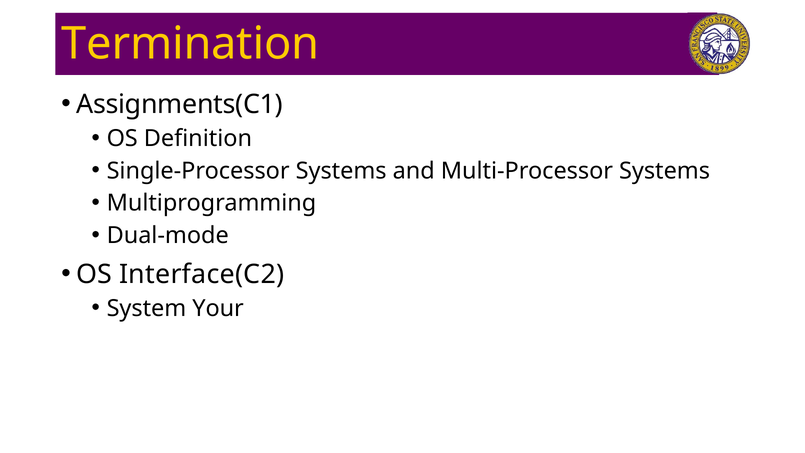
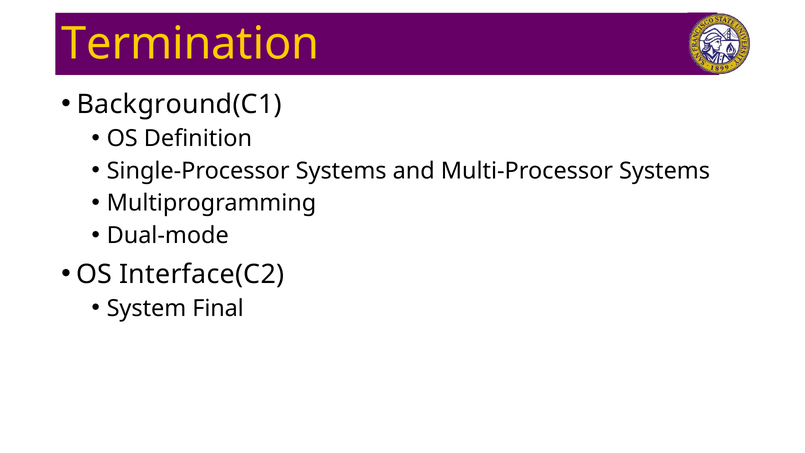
Assignments(C1: Assignments(C1 -> Background(C1 (179, 104)
Your: Your -> Final (218, 308)
